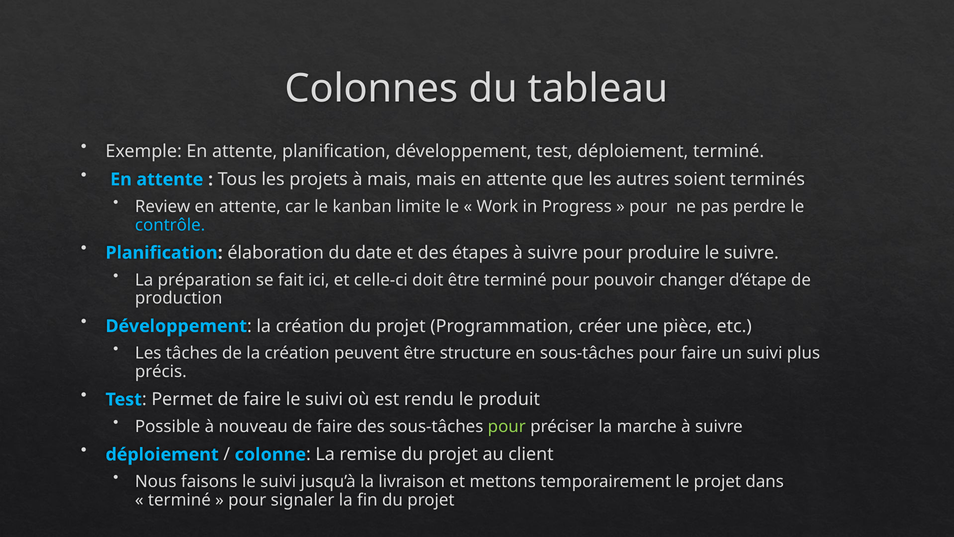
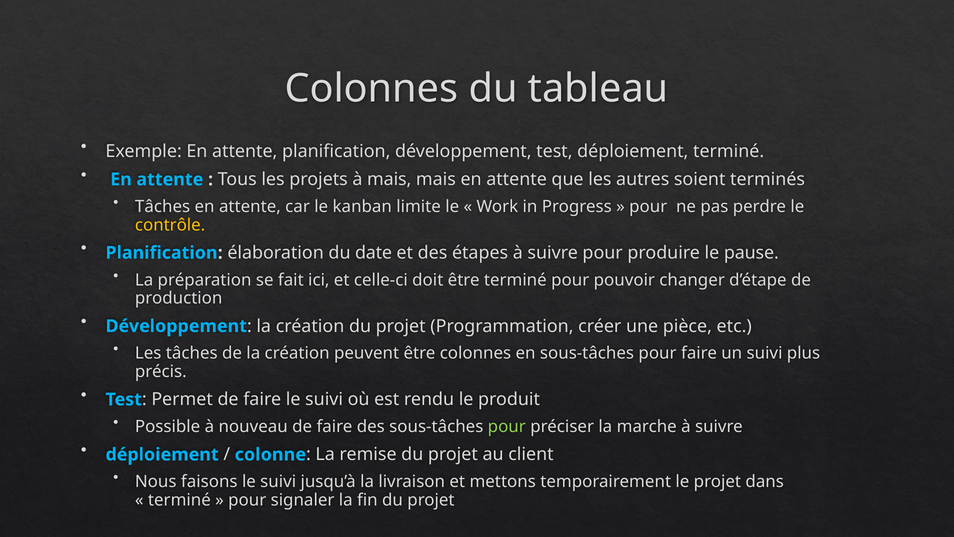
Review: Review -> Tâches (163, 207)
contrôle colour: light blue -> yellow (170, 225)
le suivre: suivre -> pause (751, 253)
être structure: structure -> colonnes (475, 353)
